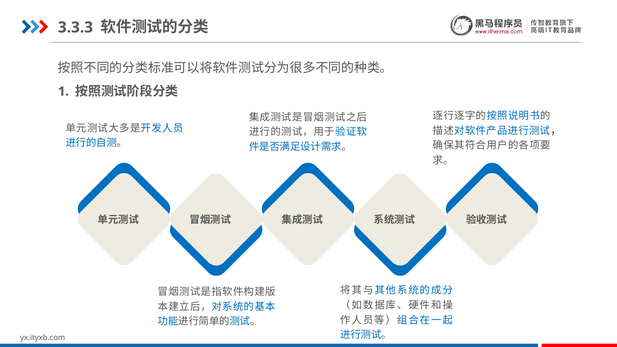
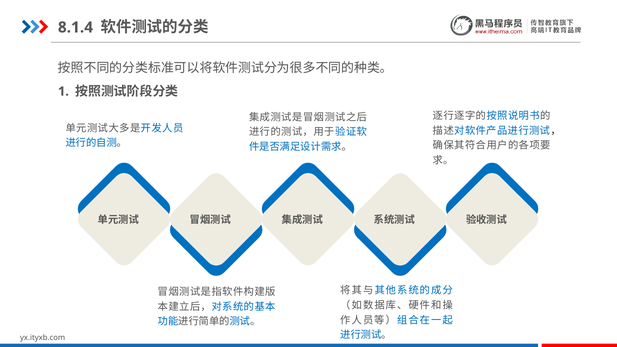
3.3.3: 3.3.3 -> 8.1.4 (75, 27)
